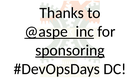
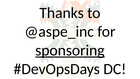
@aspe_inc underline: present -> none (59, 32)
